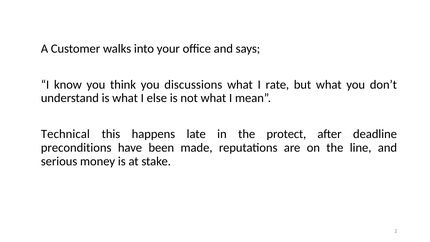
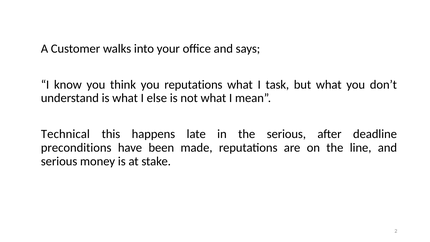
you discussions: discussions -> reputations (193, 85)
rate: rate -> task (277, 85)
the protect: protect -> serious (286, 134)
